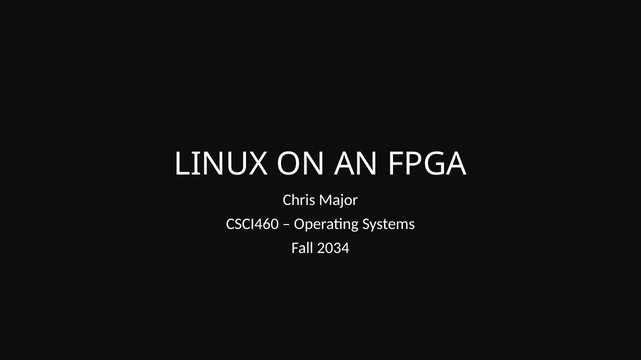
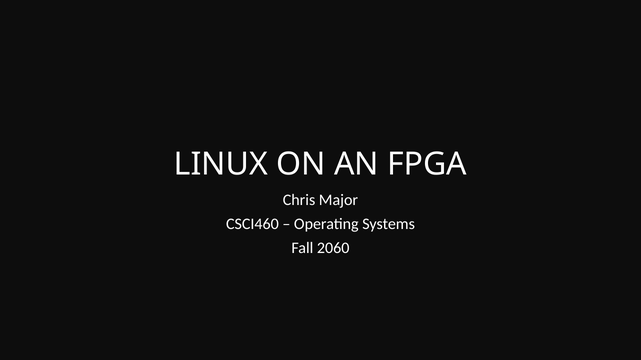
2034: 2034 -> 2060 (333, 248)
